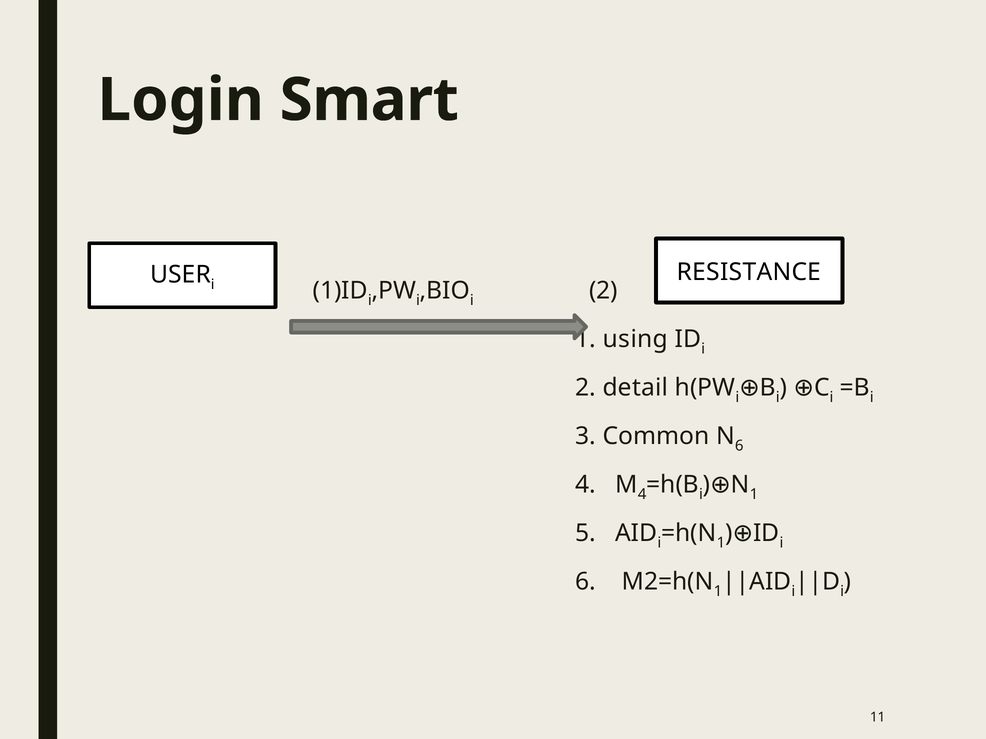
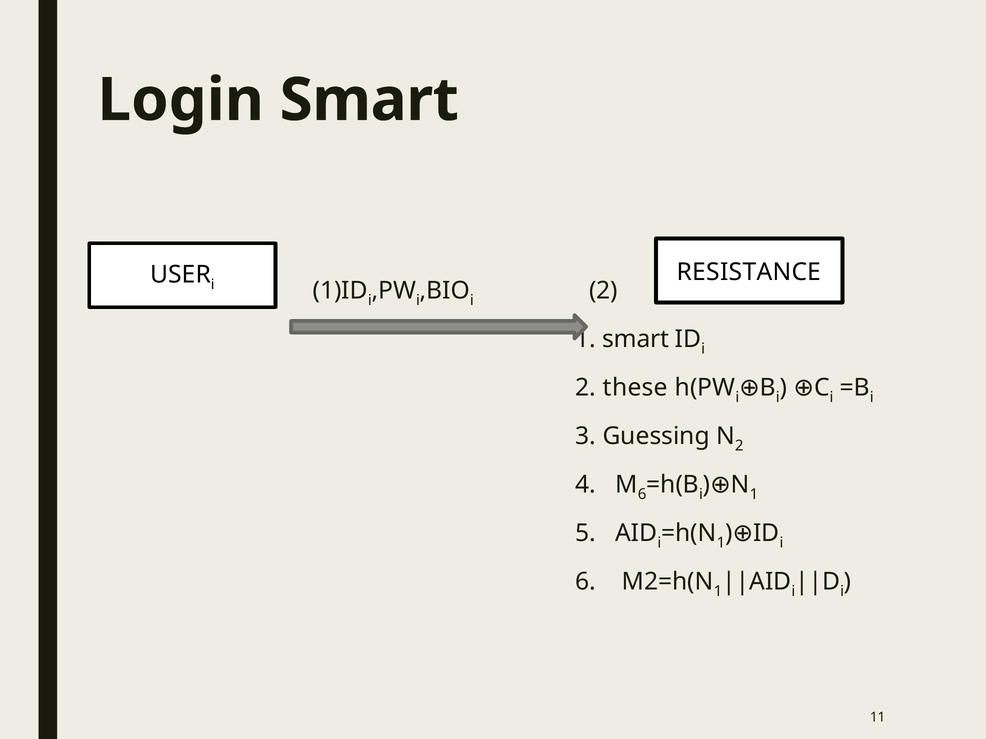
using: using -> smart (636, 340)
detail: detail -> these (635, 388)
Common: Common -> Guessing (656, 437)
6: 6 -> 2 (739, 446)
4: 4 -> 6 (642, 495)
